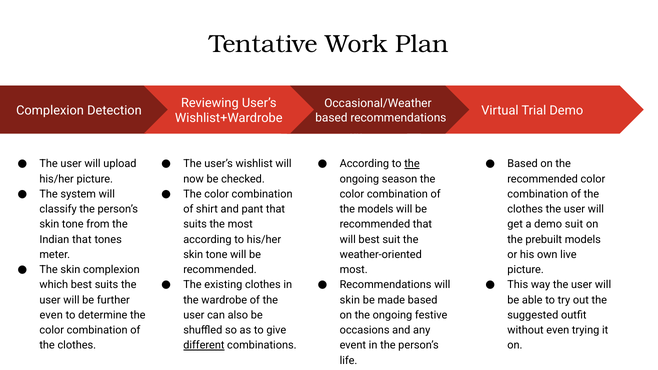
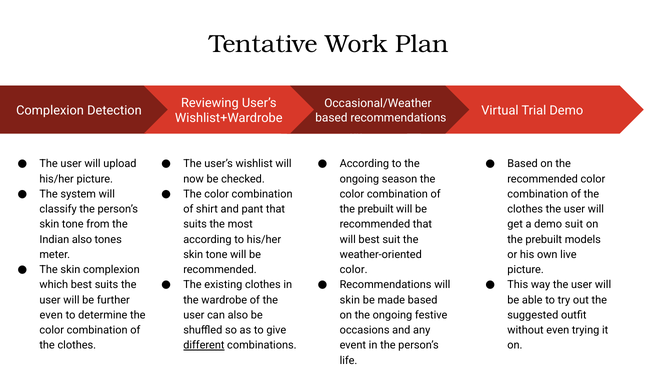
the underline: present -> none (412, 164)
models: models -> prebuilt (376, 209)
Indian that: that -> also (82, 240)
most: most -> color (354, 270)
